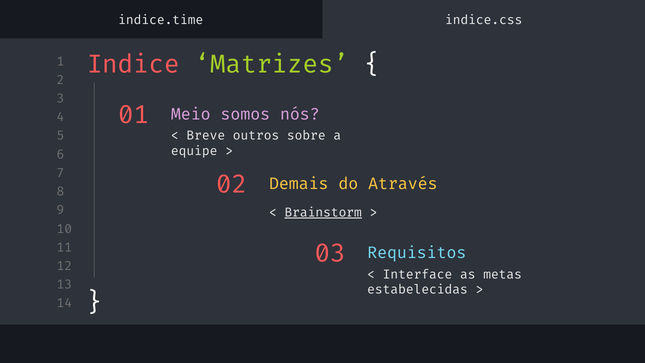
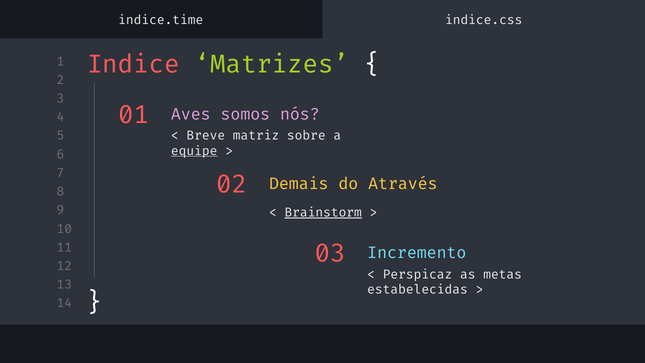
Meio: Meio -> Aves (191, 114)
outros: outros -> matriz (256, 136)
equipe underline: none -> present (194, 151)
Requisitos: Requisitos -> Incremento (417, 253)
Interface: Interface -> Perspicaz (418, 274)
